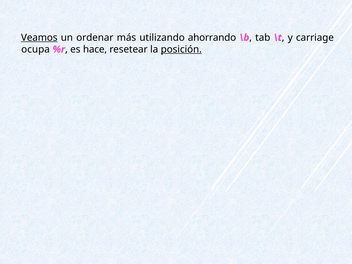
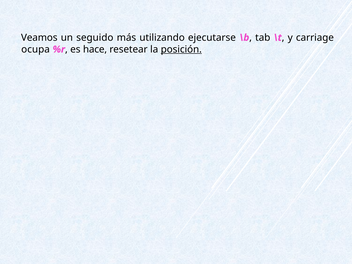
Veamos underline: present -> none (39, 38)
ordenar: ordenar -> seguido (95, 38)
ahorrando: ahorrando -> ejecutarse (212, 38)
